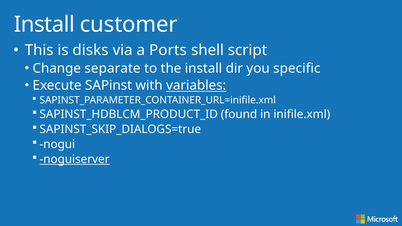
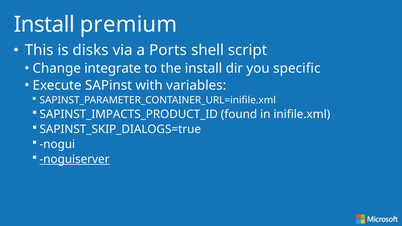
customer: customer -> premium (129, 24)
separate: separate -> integrate (113, 68)
variables underline: present -> none (196, 86)
SAPINST_HDBLCM_PRODUCT_ID: SAPINST_HDBLCM_PRODUCT_ID -> SAPINST_IMPACTS_PRODUCT_ID (129, 114)
